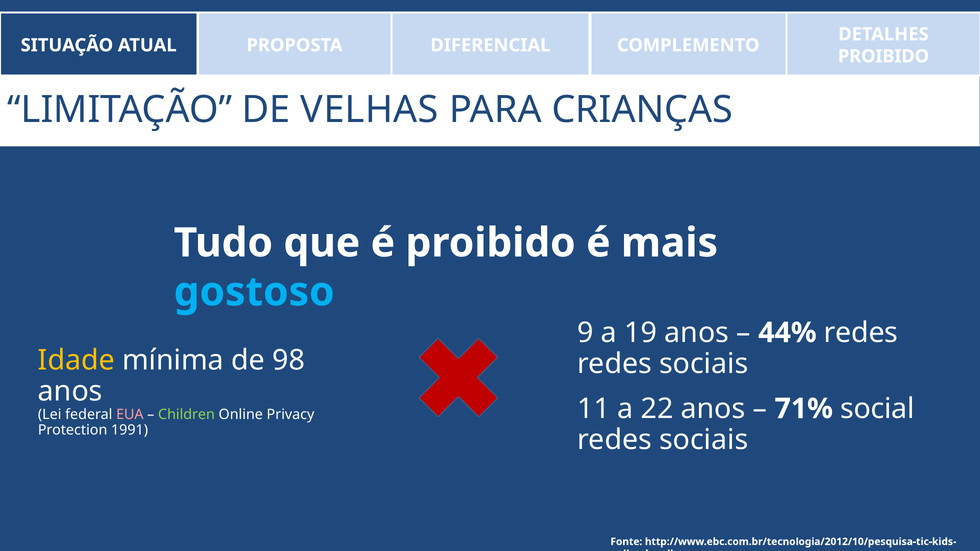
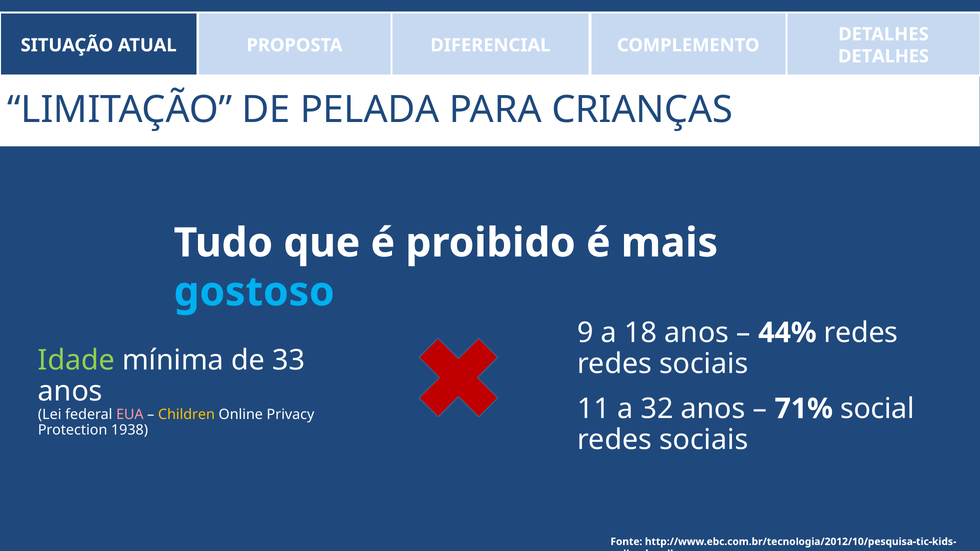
PROIBIDO: PROIBIDO -> DETALHES (884, 56)
VELHAS: VELHAS -> PELADA (370, 110)
19: 19 -> 18 (641, 333)
Idade colour: yellow -> light green (76, 361)
98: 98 -> 33 (289, 361)
22: 22 -> 32 (657, 409)
Children colour: light green -> yellow (186, 415)
1991: 1991 -> 1938 (130, 430)
